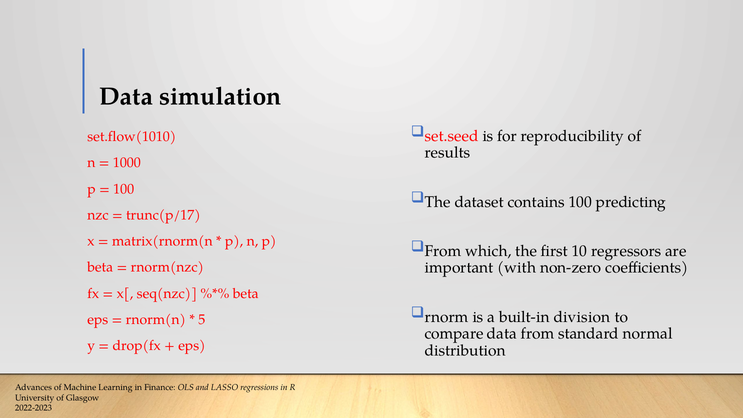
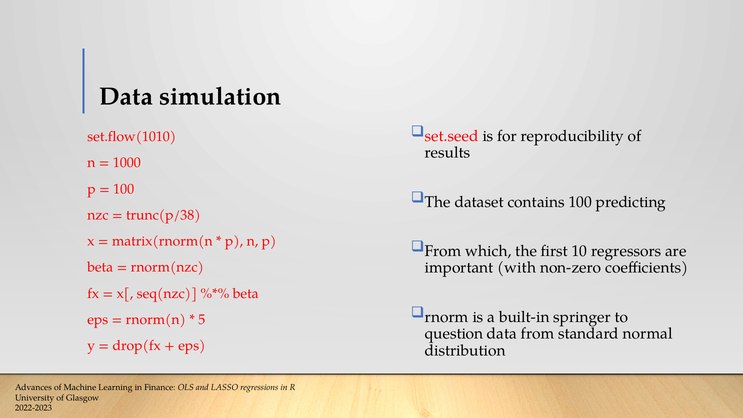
trunc(p/17: trunc(p/17 -> trunc(p/38 (163, 215)
division: division -> springer (582, 317)
compare: compare -> question (454, 334)
